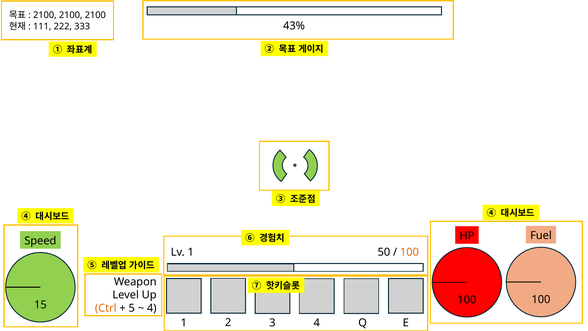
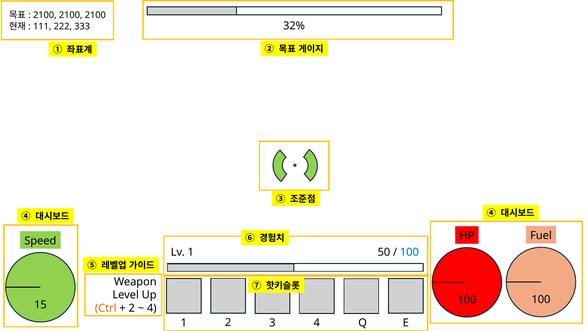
43%: 43% -> 32% (294, 26)
100 colour: orange -> blue (409, 252)
5: 5 -> 2 (132, 308)
